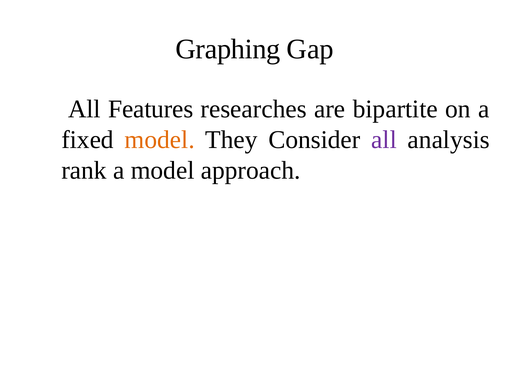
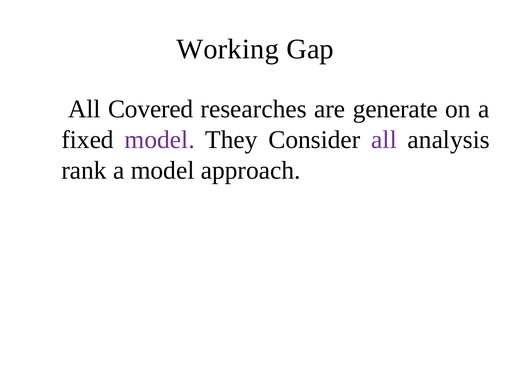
Graphing: Graphing -> Working (228, 49)
Features: Features -> Covered (151, 109)
bipartite: bipartite -> generate (395, 109)
model colour: orange -> purple (160, 139)
